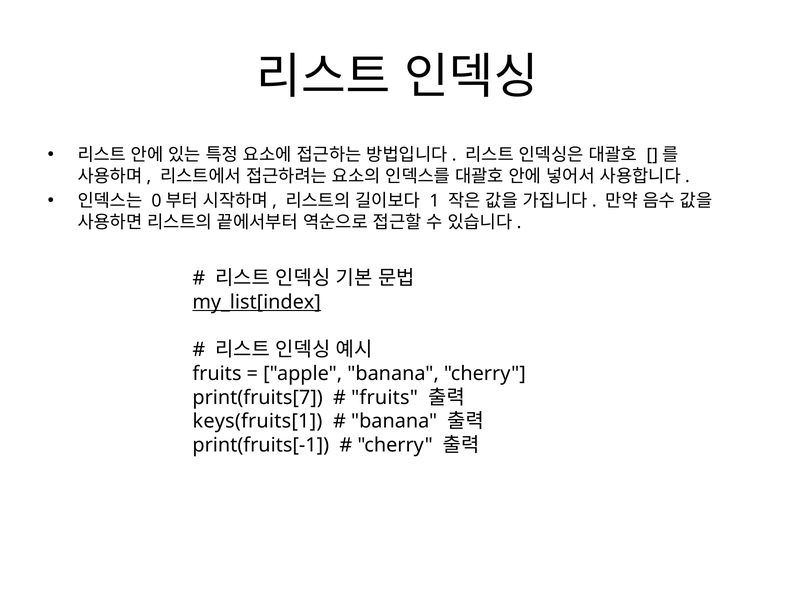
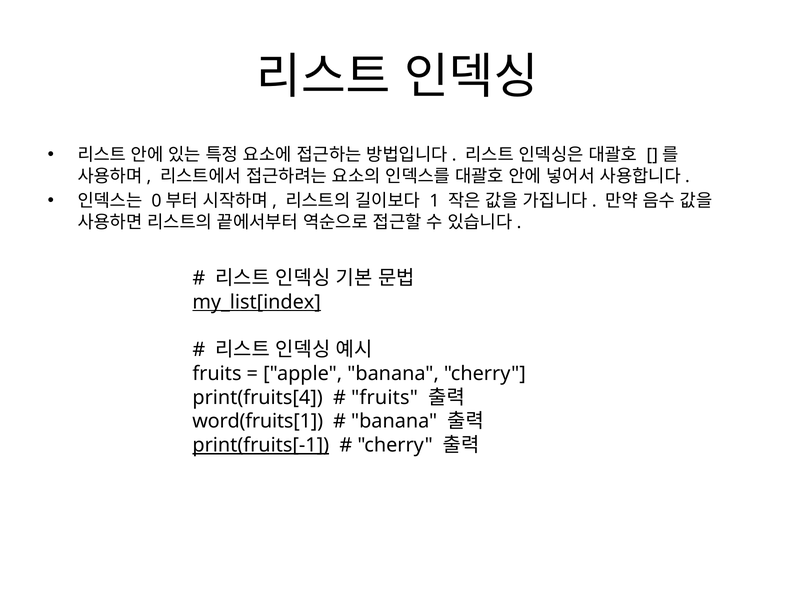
print(fruits[7: print(fruits[7 -> print(fruits[4 (258, 397)
keys(fruits[1: keys(fruits[1 -> word(fruits[1 (258, 421)
print(fruits[-1 underline: none -> present (261, 445)
